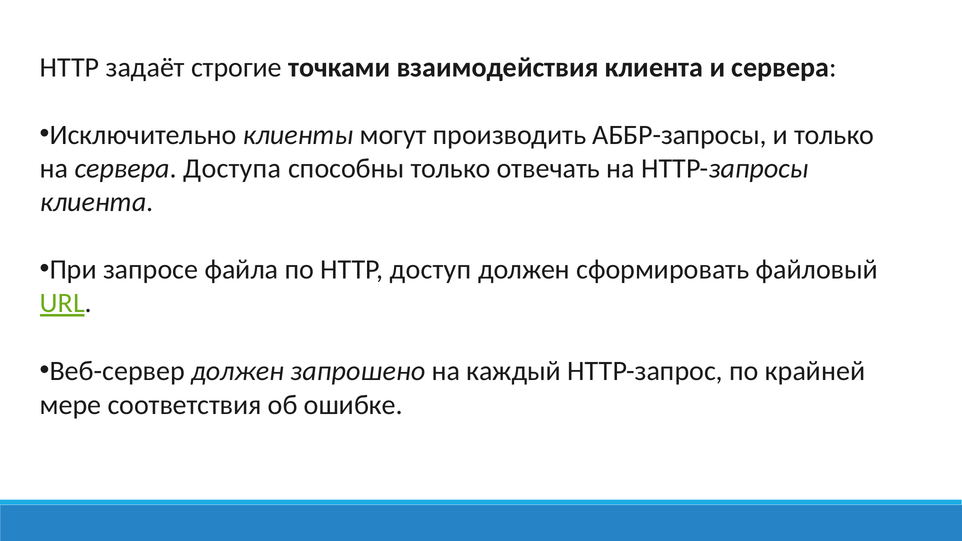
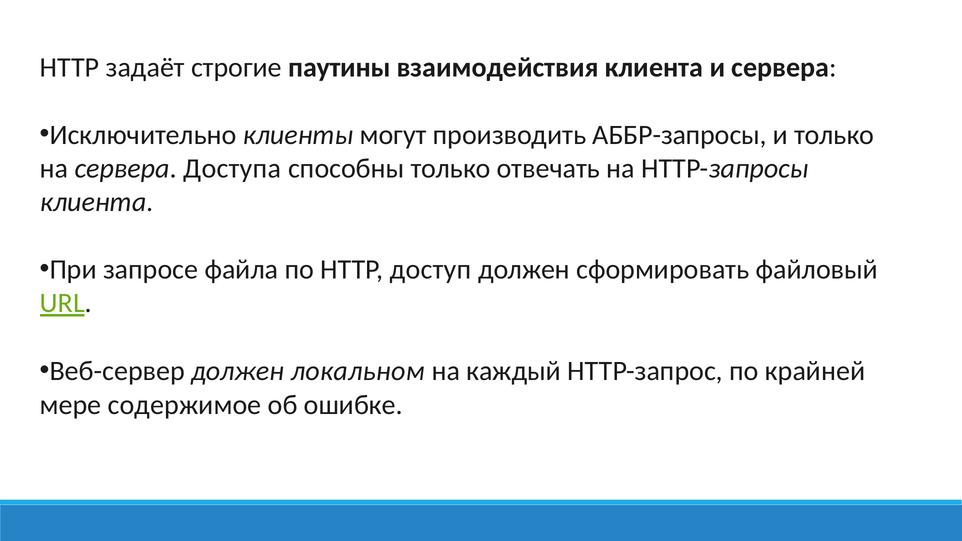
точками: точками -> паутины (339, 67)
запрошено: запрошено -> локальном (358, 371)
соответствия: соответствия -> содержимое (185, 405)
